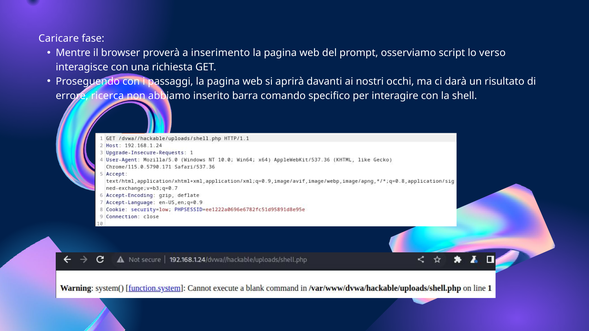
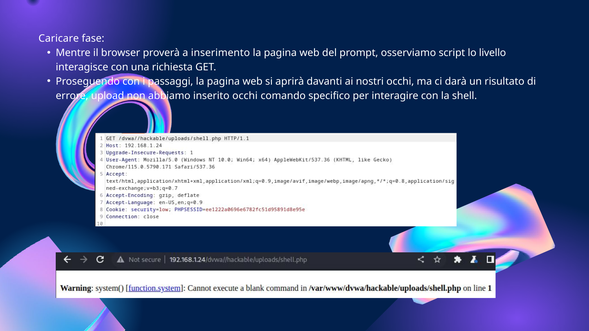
verso: verso -> livello (493, 53)
ricerca: ricerca -> upload (108, 96)
inserito barra: barra -> occhi (245, 96)
